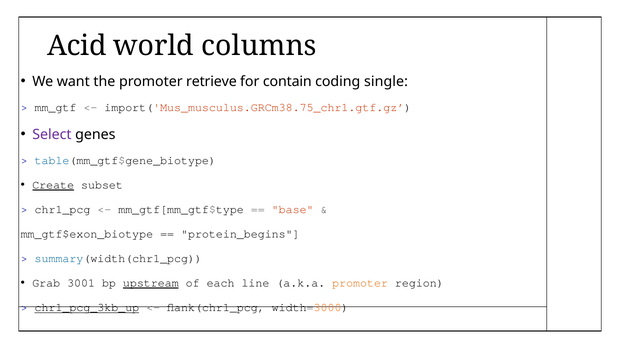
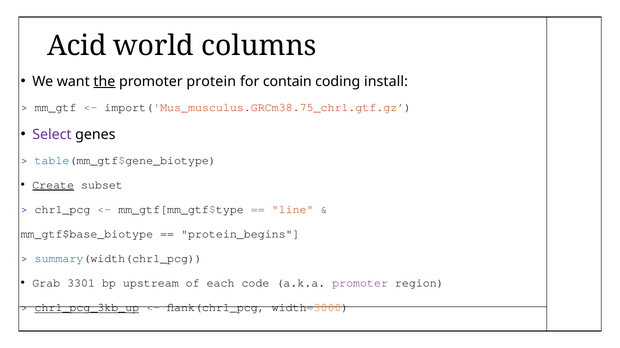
the underline: none -> present (104, 82)
retrieve: retrieve -> protein (211, 82)
single: single -> install (386, 82)
base: base -> line (293, 210)
mm_gtf$exon_biotype: mm_gtf$exon_biotype -> mm_gtf$base_biotype (87, 235)
3001: 3001 -> 3301 (81, 284)
upstream underline: present -> none (151, 284)
line: line -> code (255, 284)
promoter colour: orange -> purple (360, 284)
